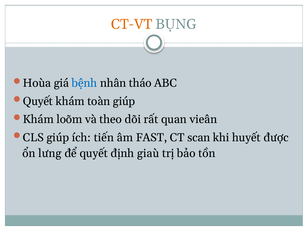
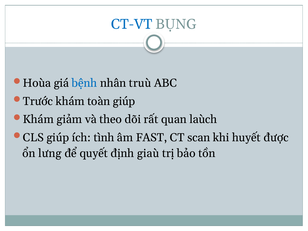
CT-VT colour: orange -> blue (132, 24)
tháo: tháo -> truù (140, 83)
Quyết: Quyết -> Trước (38, 101)
loõm: loõm -> giảm (69, 119)
vieân: vieân -> laùch (203, 119)
tiến: tiến -> tình (104, 137)
